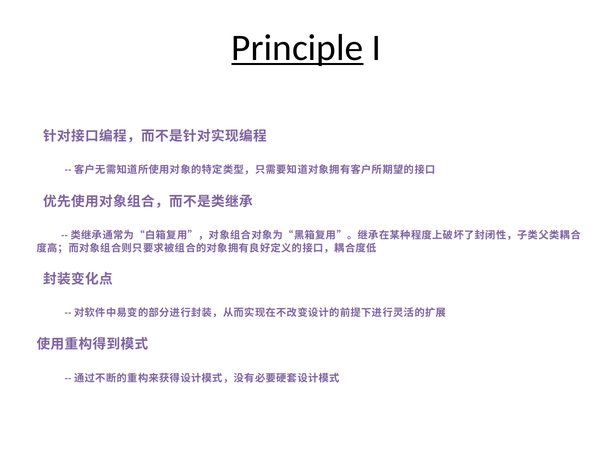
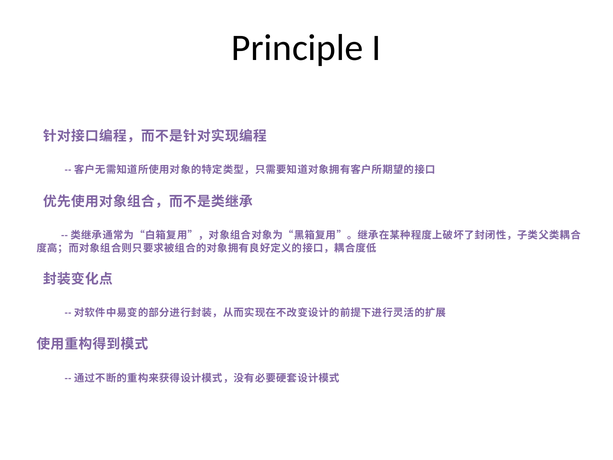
Principle underline: present -> none (297, 48)
